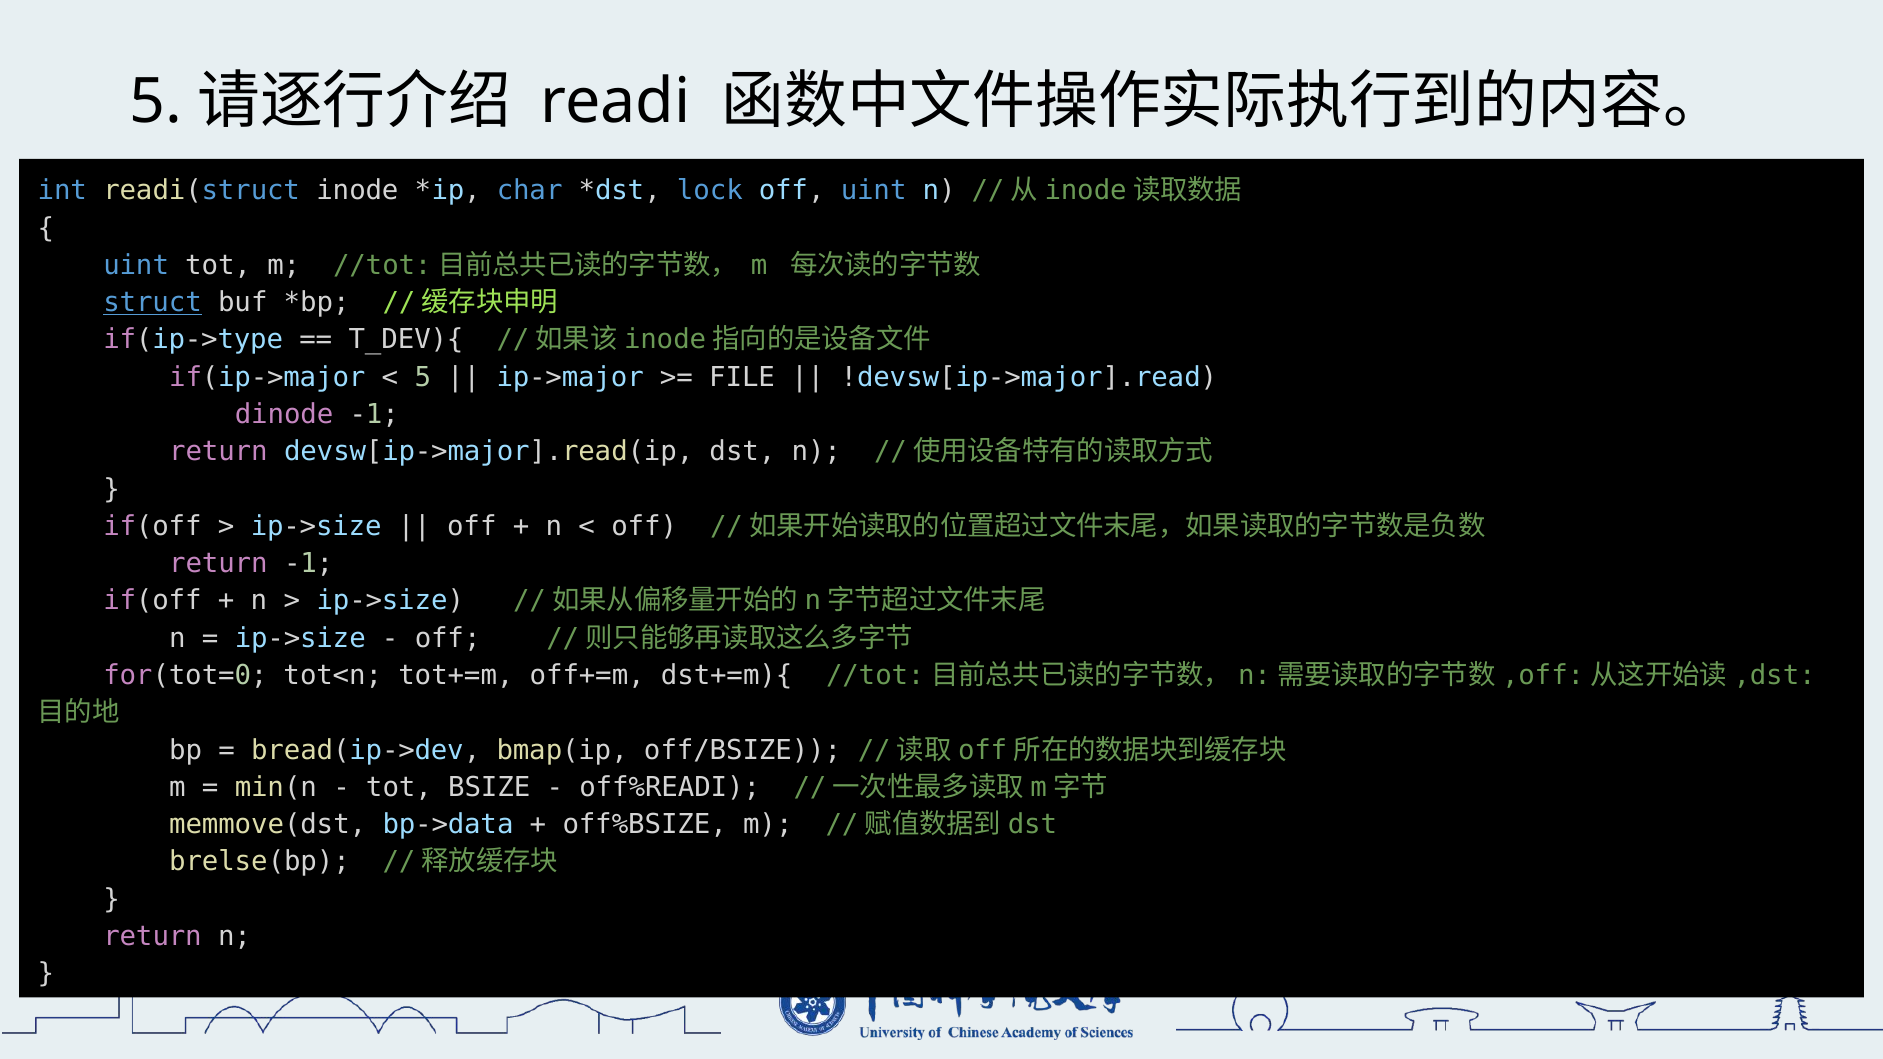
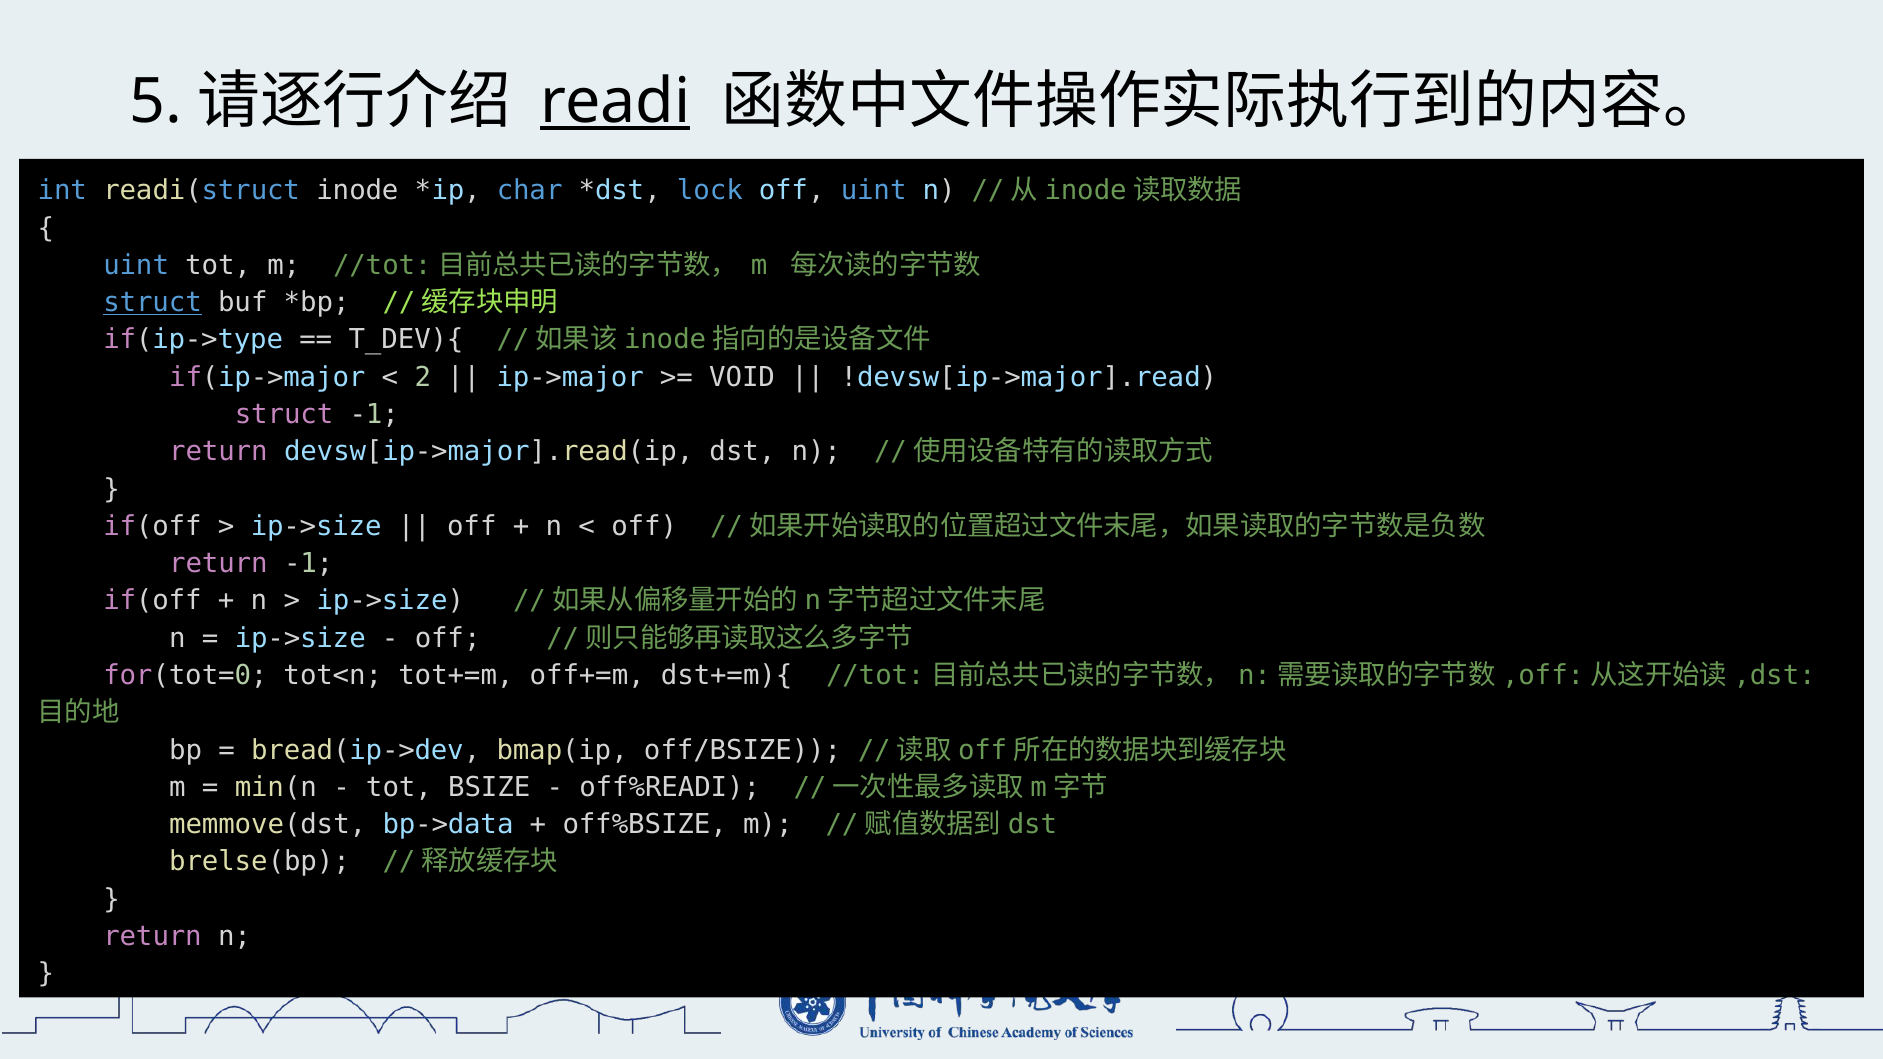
readi underline: none -> present (615, 101)
5: 5 -> 2 (423, 377)
FILE: FILE -> VOID (742, 377)
dinode: dinode -> struct (284, 415)
